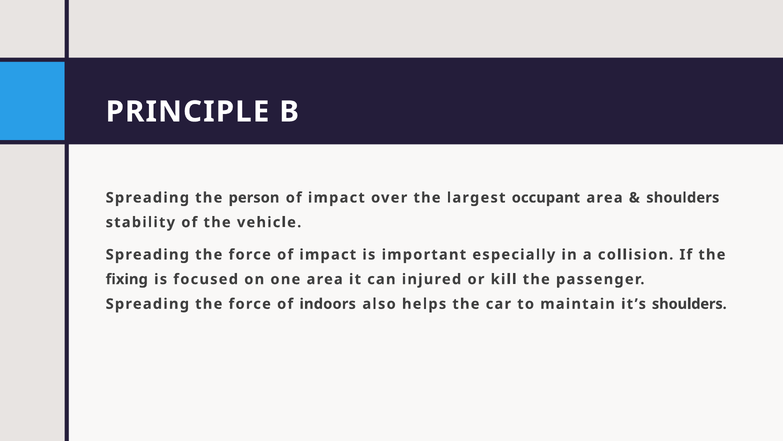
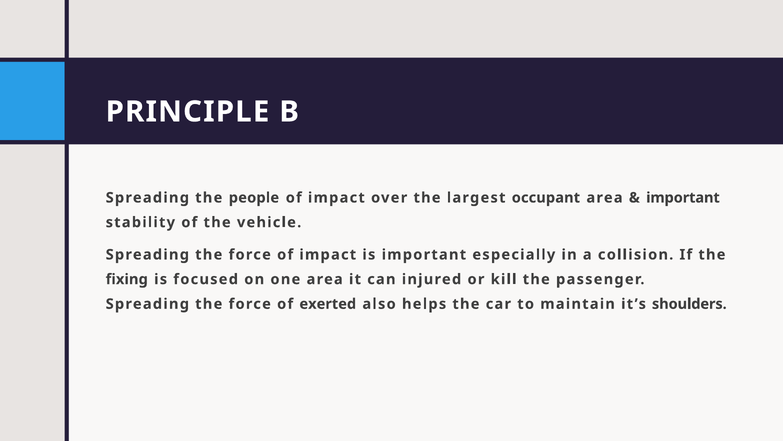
person: person -> people (254, 197)
shoulders: shoulders -> important (683, 197)
indoors: indoors -> exerted (328, 304)
